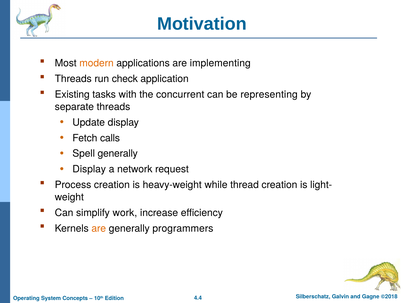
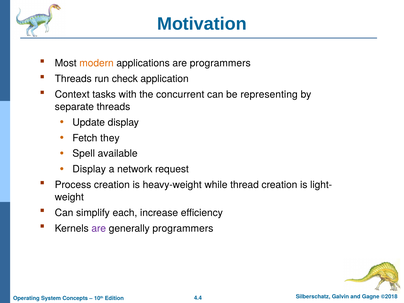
are implementing: implementing -> programmers (220, 63)
Existing: Existing -> Context (72, 95)
calls: calls -> they (110, 138)
Spell generally: generally -> available (118, 154)
work: work -> each (125, 213)
are colour: orange -> purple (99, 228)
